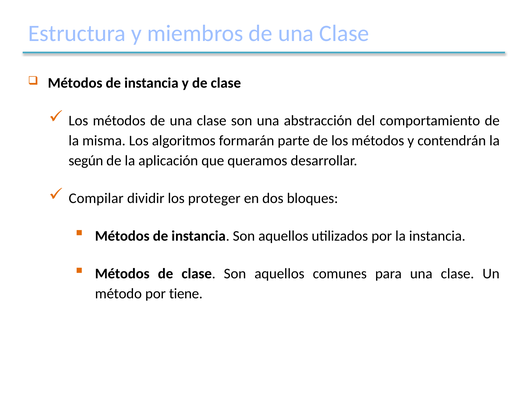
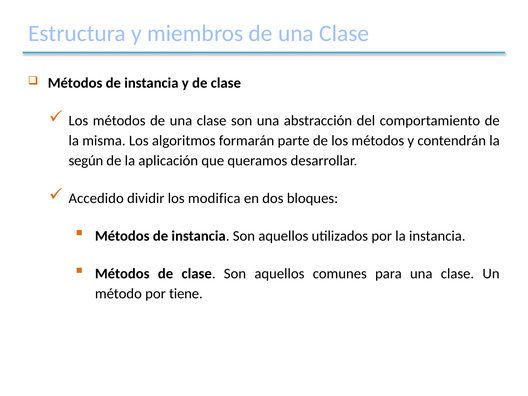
Compilar: Compilar -> Accedido (96, 198)
proteger: proteger -> modifica (214, 198)
